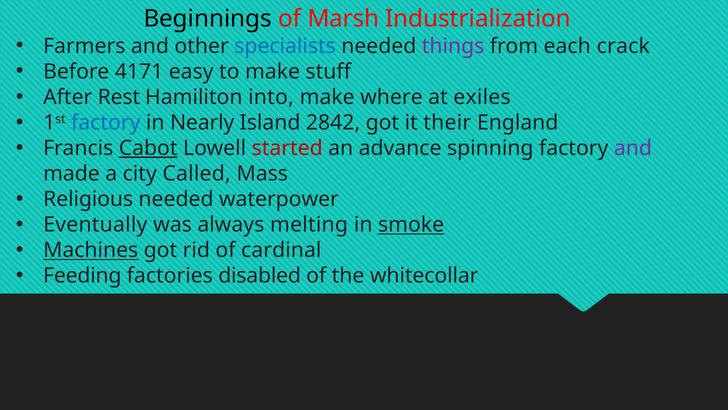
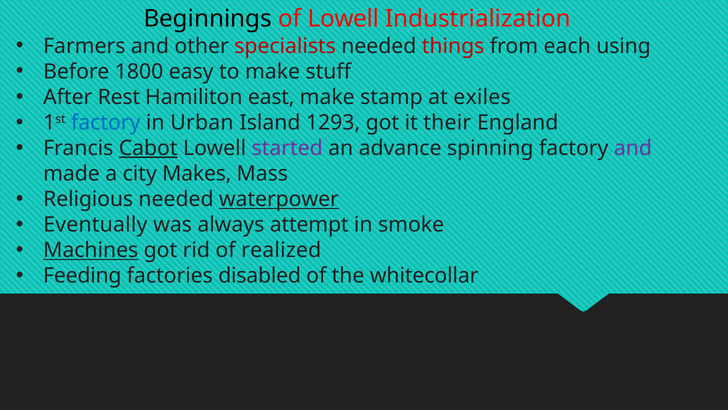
of Marsh: Marsh -> Lowell (343, 19)
specialists colour: blue -> red (285, 46)
things colour: purple -> red (453, 46)
crack: crack -> using (623, 46)
4171: 4171 -> 1800 (139, 72)
into: into -> east (271, 97)
where: where -> stamp (391, 97)
Nearly: Nearly -> Urban (202, 123)
2842: 2842 -> 1293 (333, 123)
started colour: red -> purple (287, 148)
Called: Called -> Makes (197, 174)
waterpower underline: none -> present (279, 199)
melting: melting -> attempt (309, 225)
smoke underline: present -> none (411, 225)
cardinal: cardinal -> realized (281, 250)
